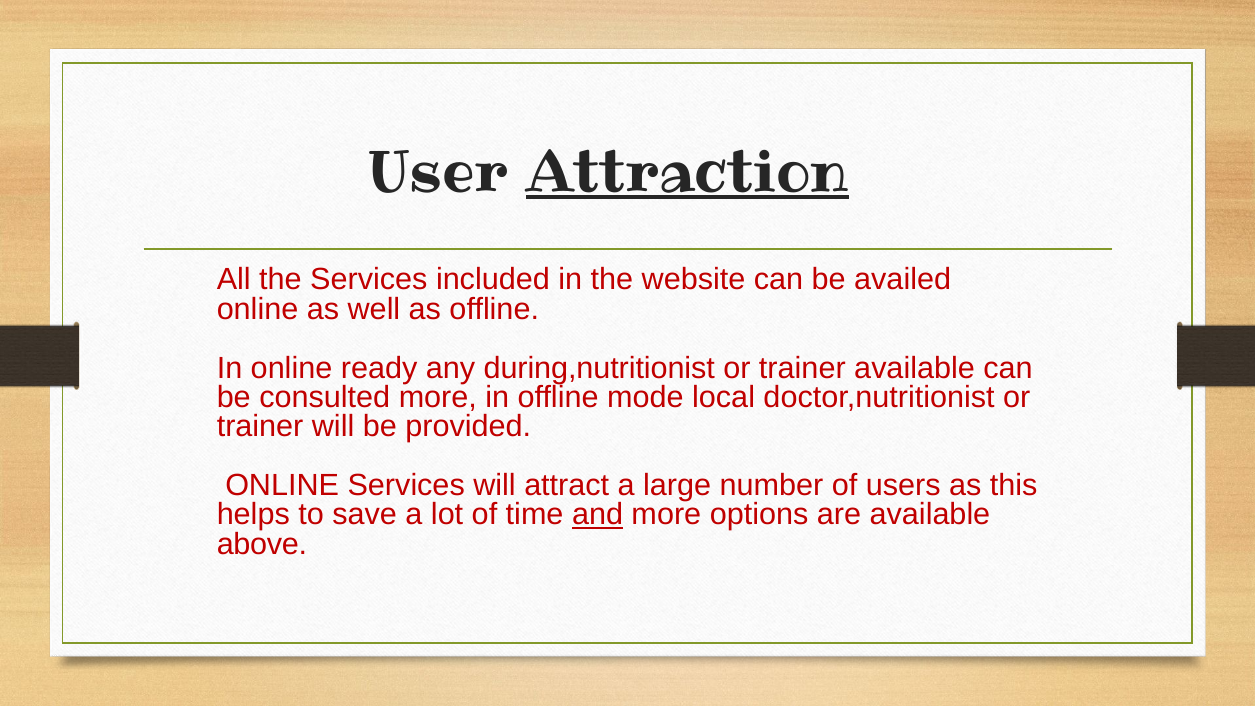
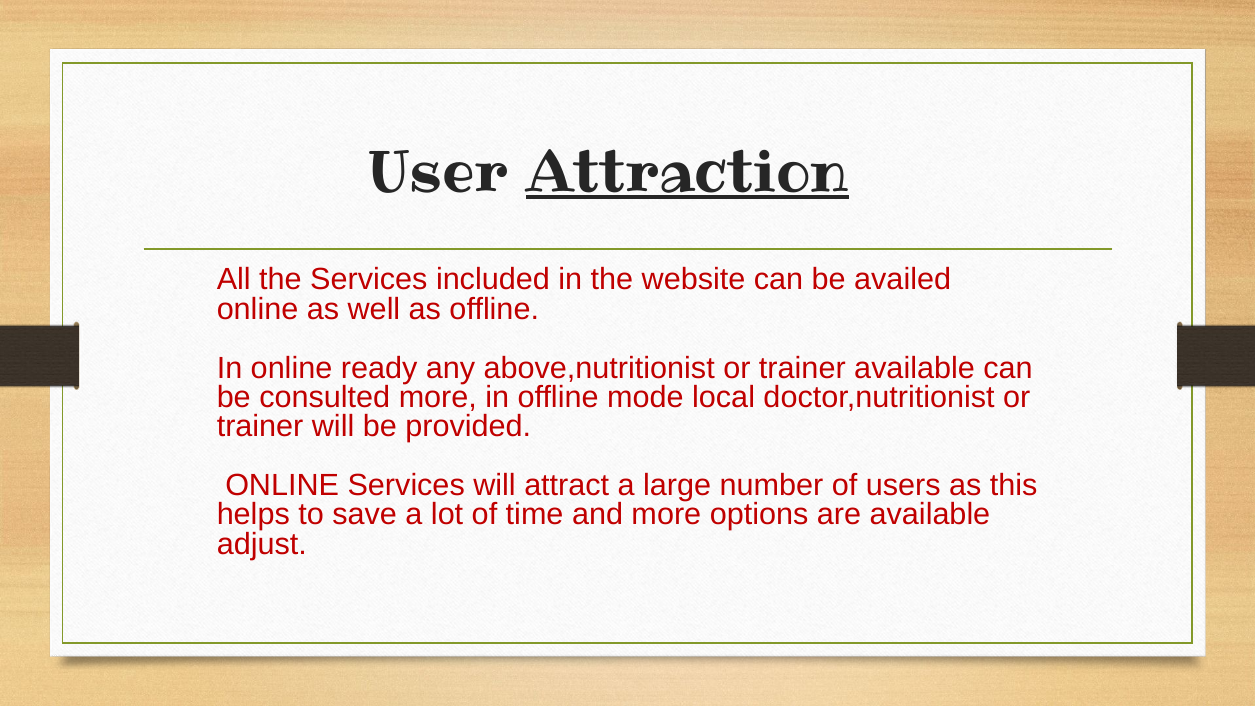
during,nutritionist: during,nutritionist -> above,nutritionist (599, 368)
and underline: present -> none (598, 515)
above: above -> adjust (262, 544)
